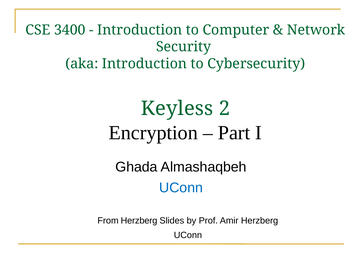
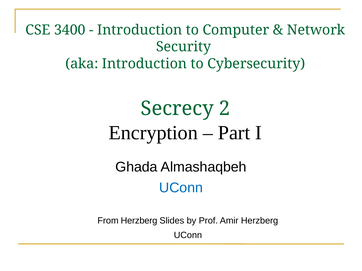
Keyless: Keyless -> Secrecy (177, 109)
